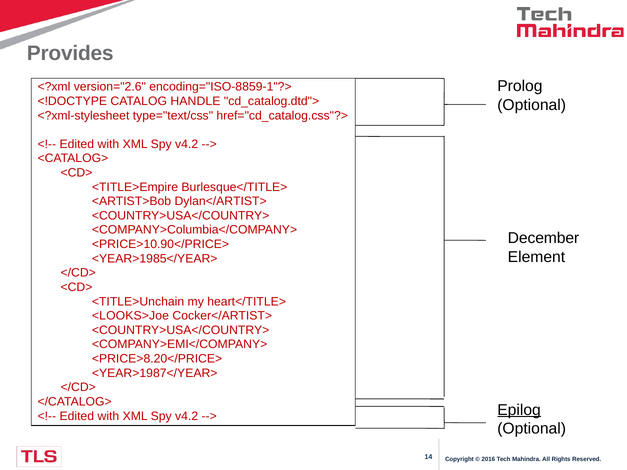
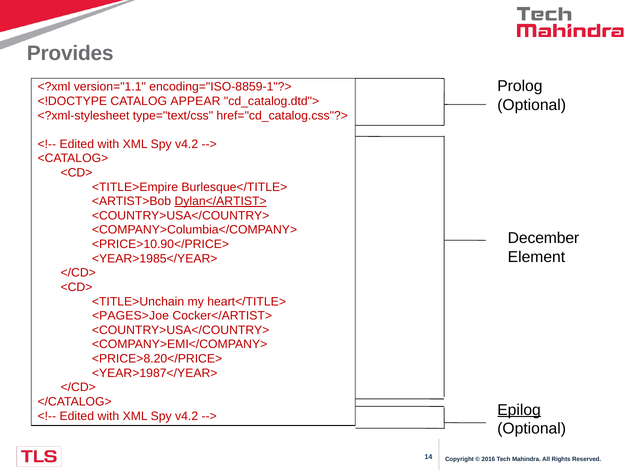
version="2.6: version="2.6 -> version="1.1 (110, 87)
HANDLE: HANDLE -> APPEAR (195, 101)
Dylan</ARTIST> underline: none -> present (221, 201)
<LOOKS>Joe: <LOOKS>Joe -> <PAGES>Joe (130, 316)
